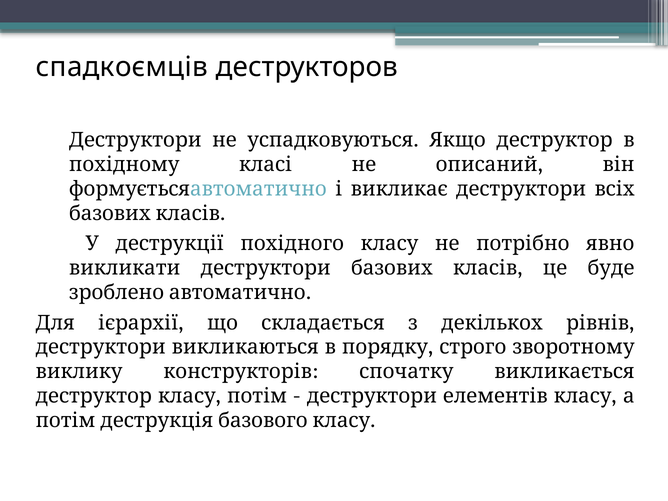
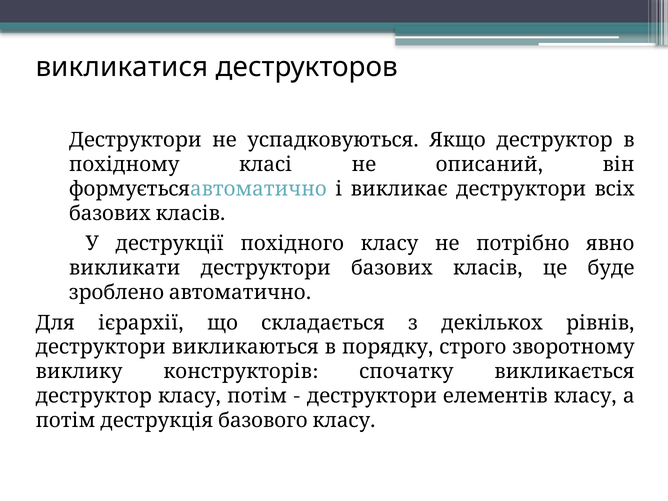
спадкоємців: спадкоємців -> викликатися (122, 67)
